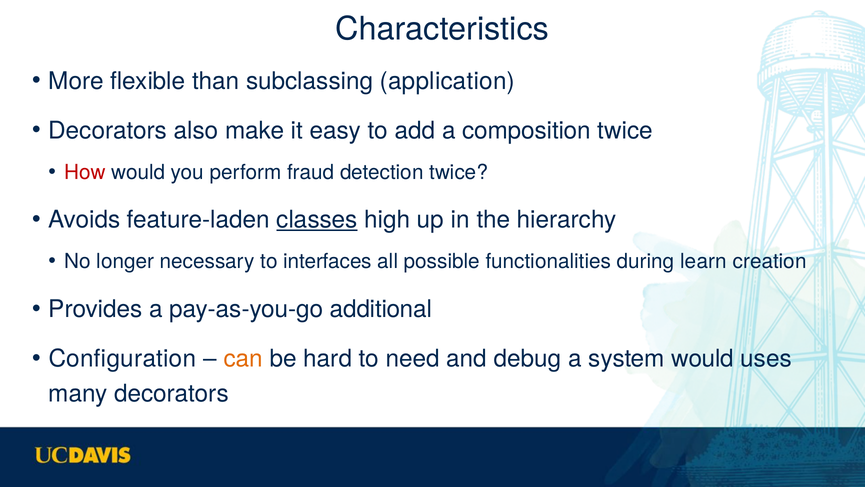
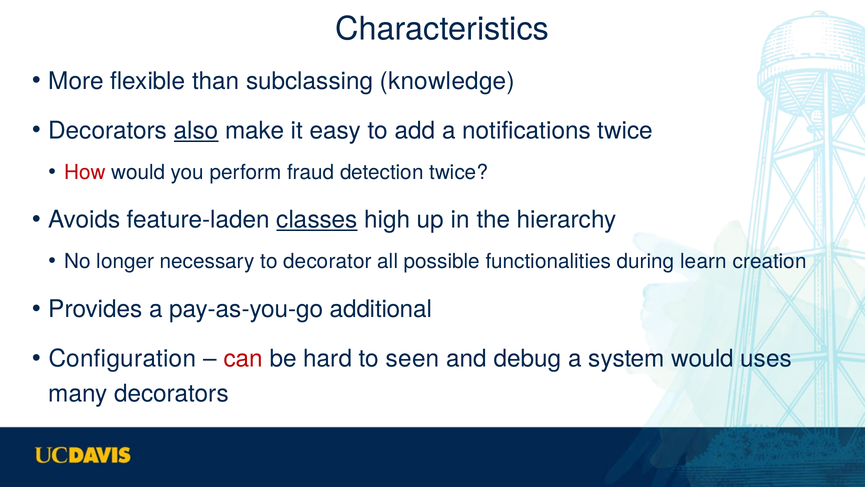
application: application -> knowledge (447, 81)
also underline: none -> present (196, 131)
composition: composition -> notifications (527, 131)
interfaces: interfaces -> decorator (327, 261)
can colour: orange -> red (243, 358)
need: need -> seen (413, 358)
